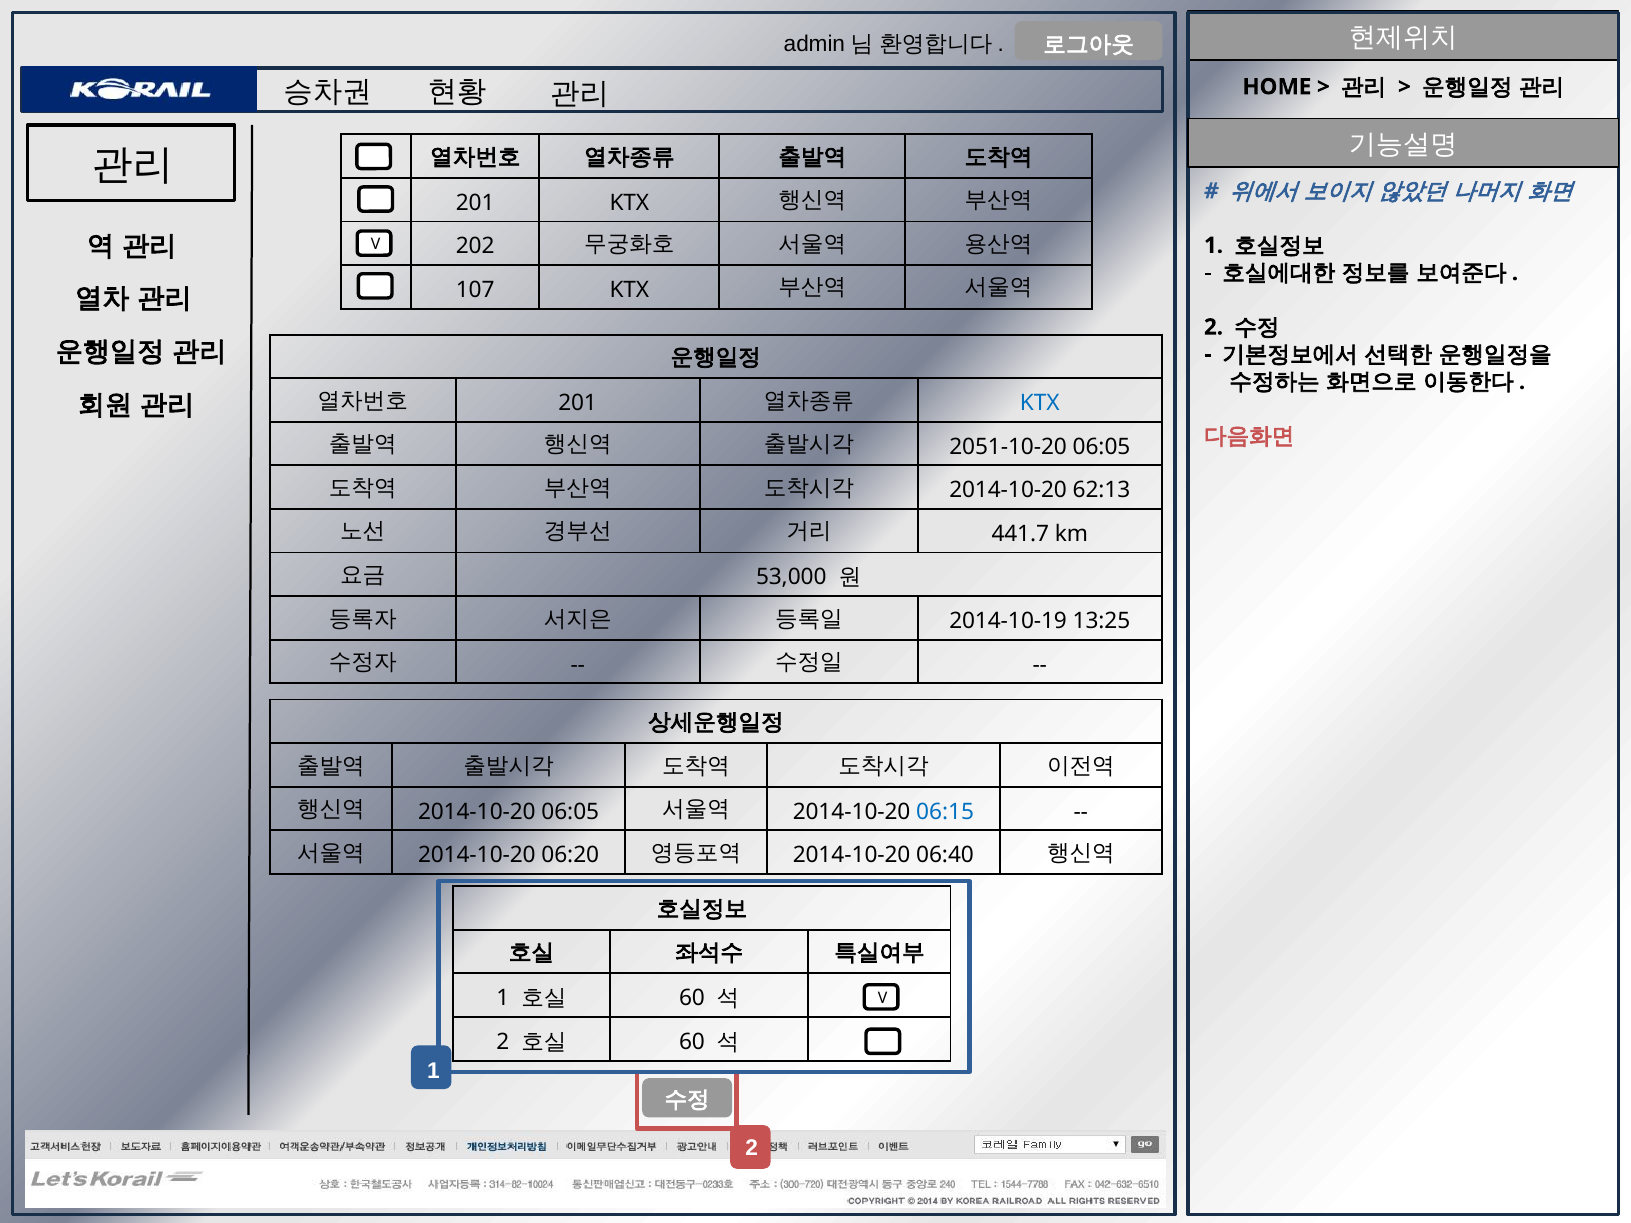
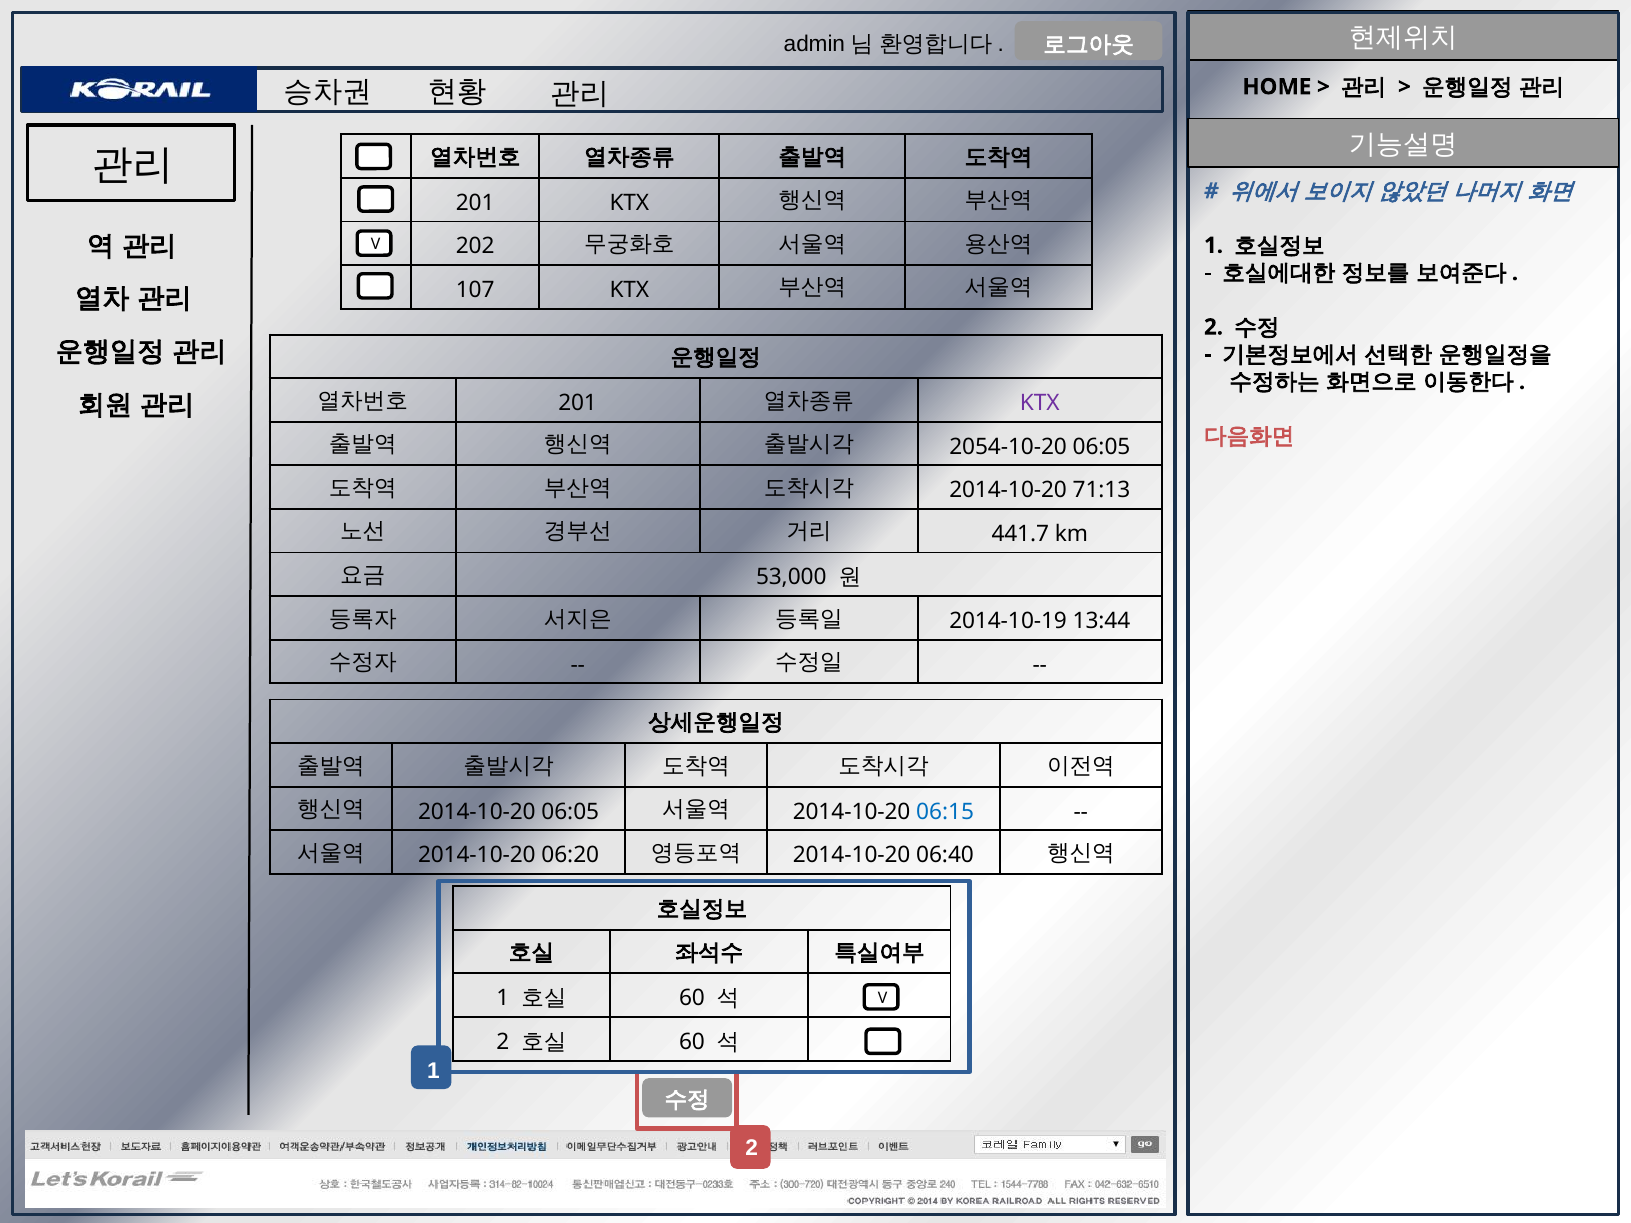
KTX colour: blue -> purple (1040, 403)
2051-10-20: 2051-10-20 -> 2054-10-20 (1008, 447)
62:13: 62:13 -> 71:13 (1101, 490)
13:25: 13:25 -> 13:44 (1101, 621)
